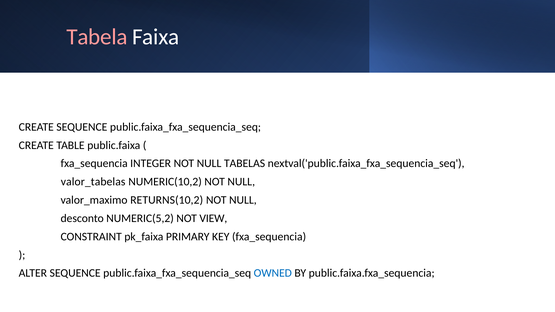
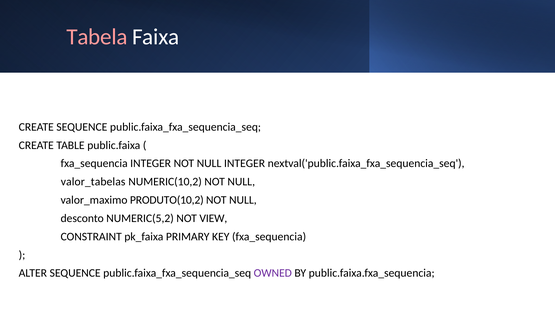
NULL TABELAS: TABELAS -> INTEGER (245, 164)
RETURNS(10,2: RETURNS(10,2 -> PRODUTO(10,2 (167, 200)
OWNED colour: blue -> purple (273, 273)
